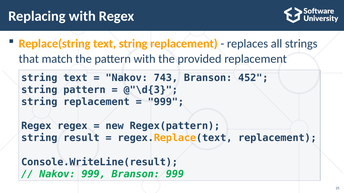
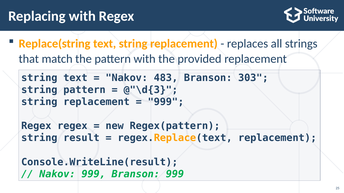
743: 743 -> 483 (166, 78)
452: 452 -> 303 (253, 78)
